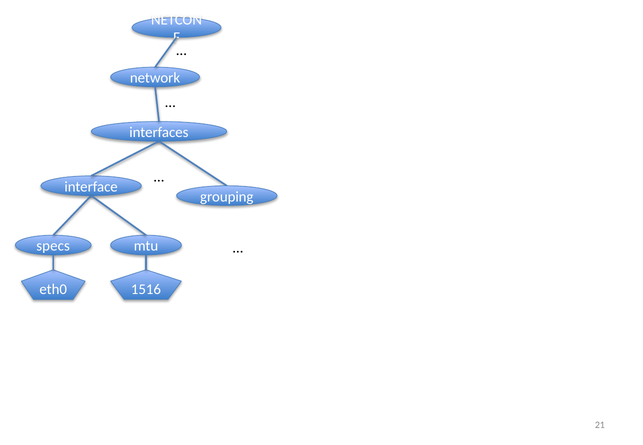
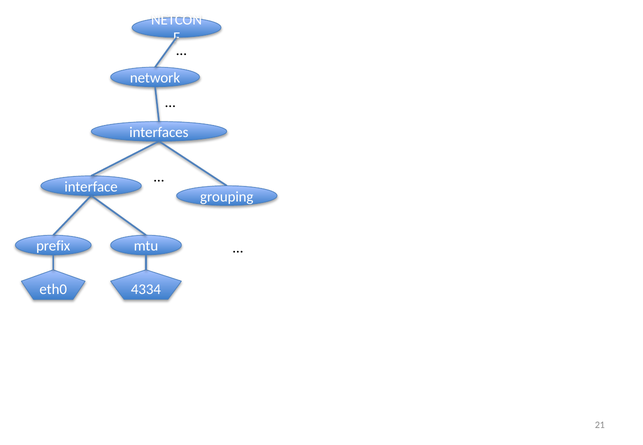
specs: specs -> prefix (53, 246)
1516: 1516 -> 4334 (146, 289)
